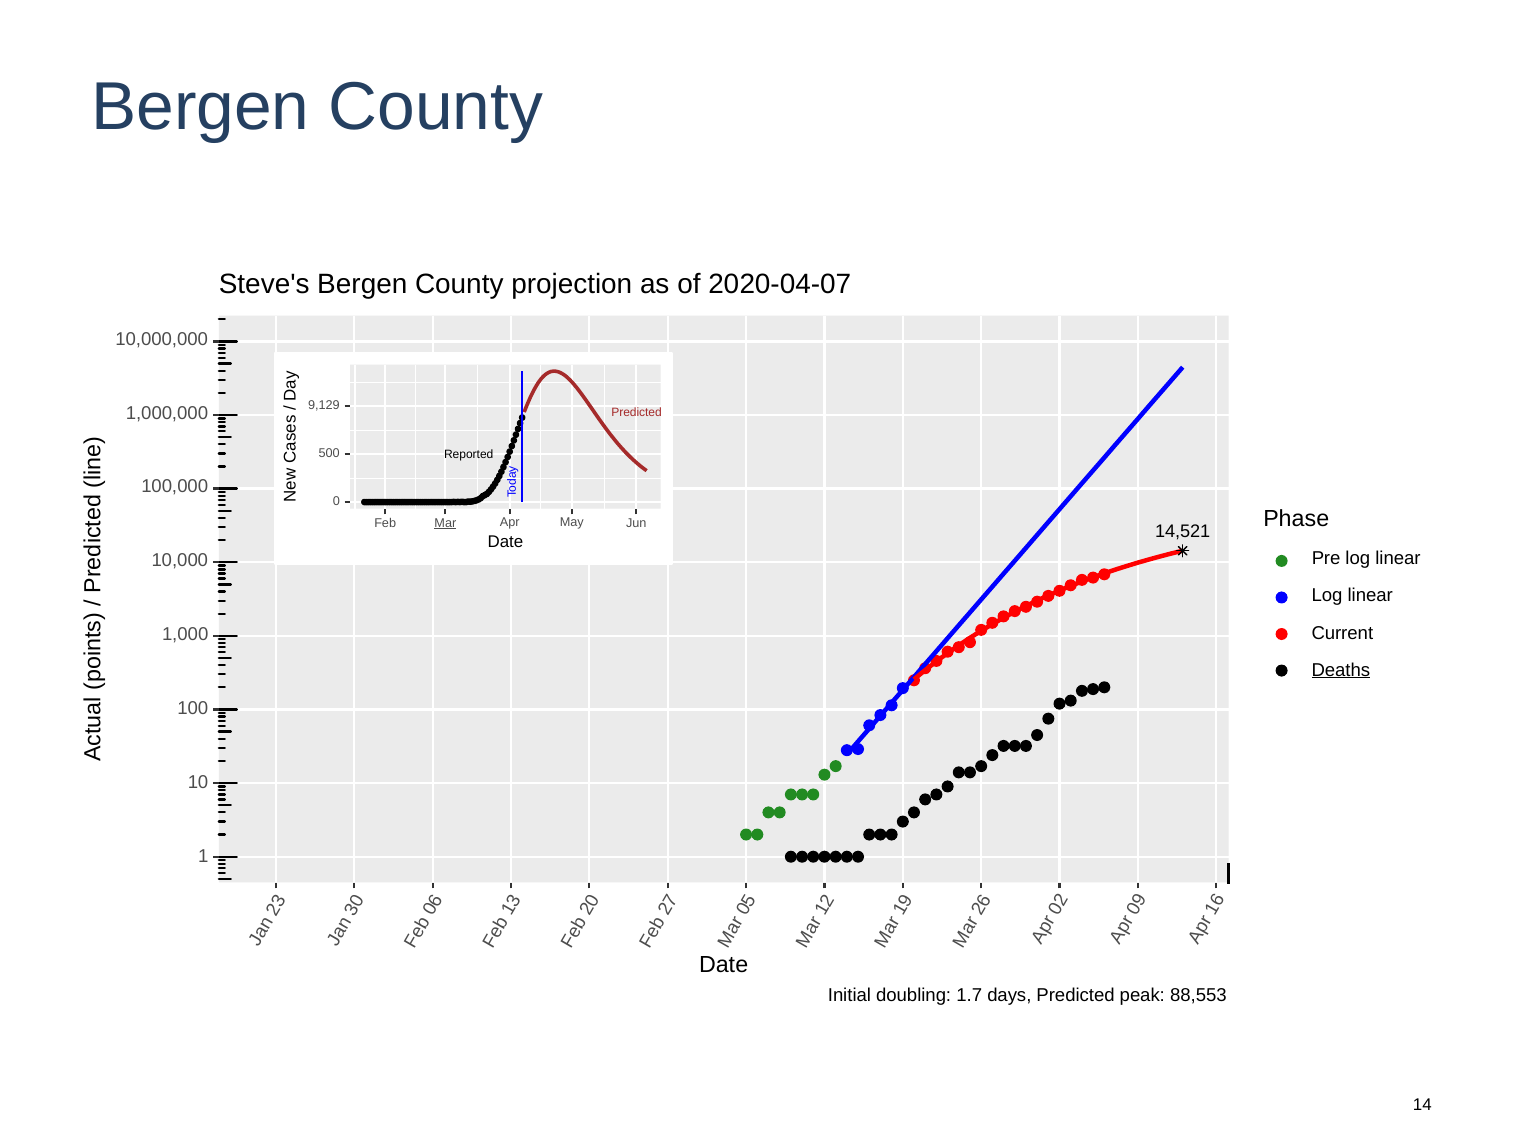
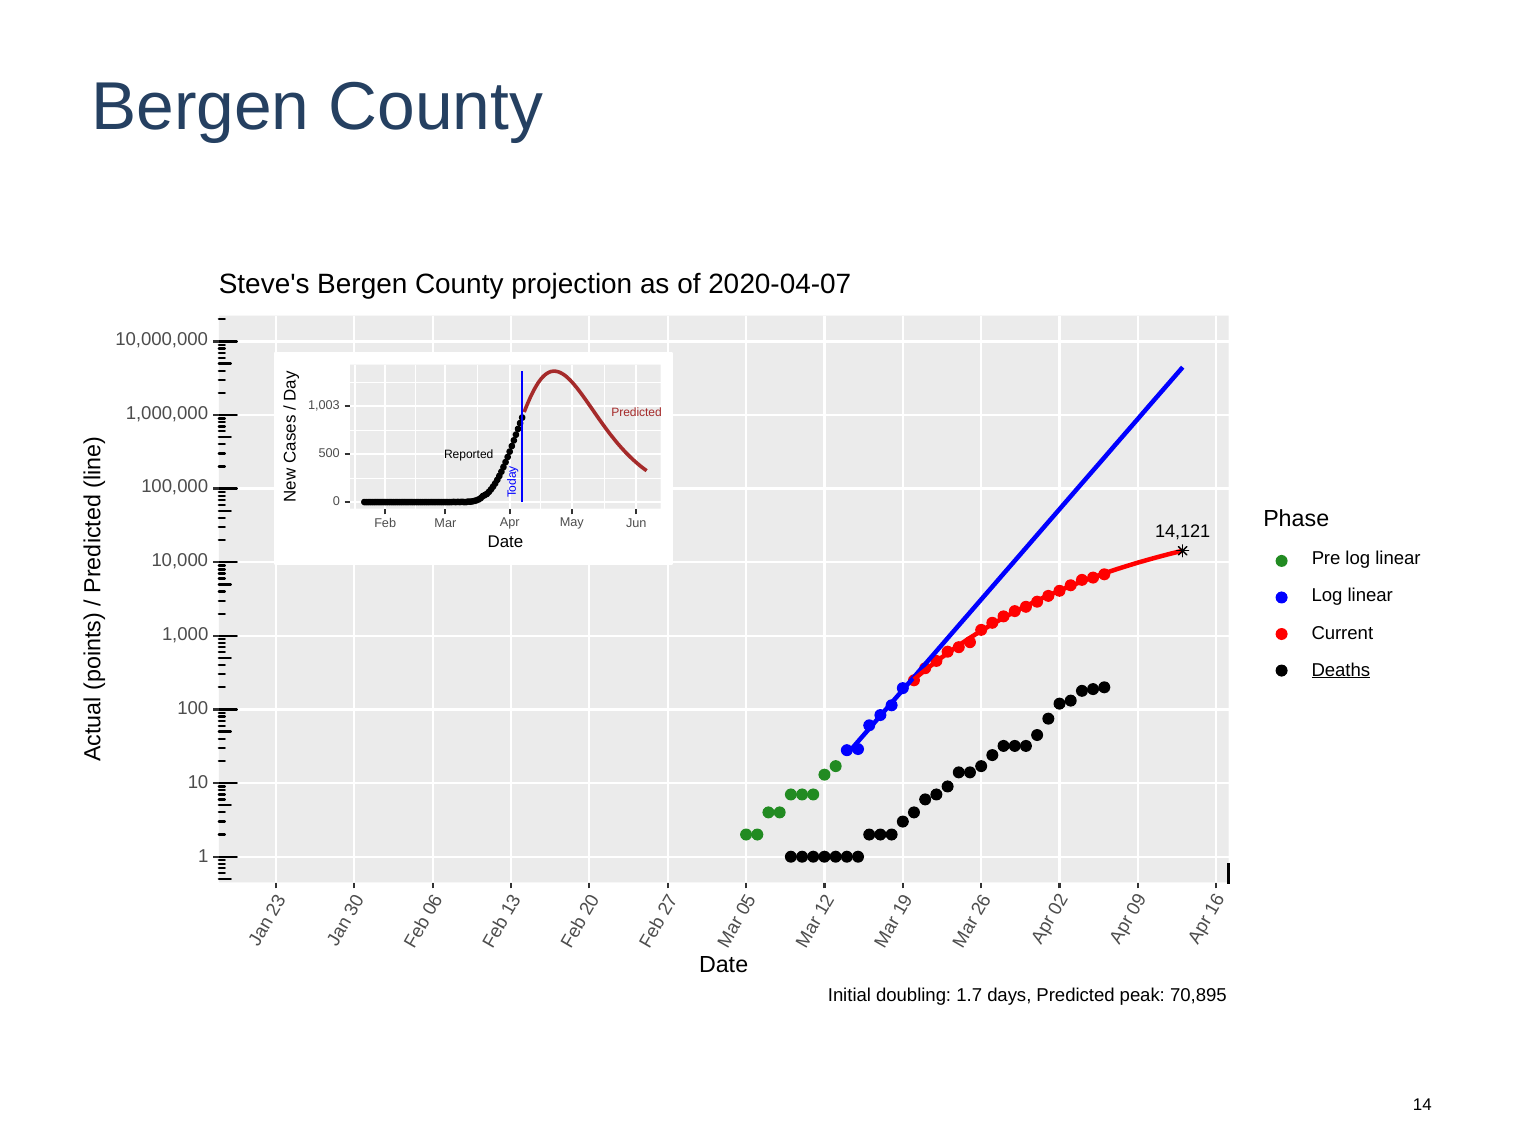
9,129: 9,129 -> 1,003 (324, 405)
Mar underline: present -> none (445, 523)
14,521: 14,521 -> 14,121 (1183, 532)
88,553: 88,553 -> 70,895 (1198, 995)
